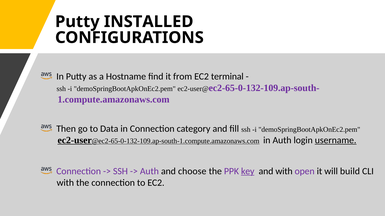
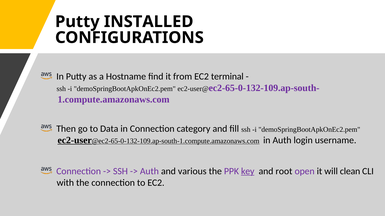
username underline: present -> none (336, 140)
choose: choose -> various (192, 172)
and with: with -> root (284, 172)
build: build -> clean (350, 172)
